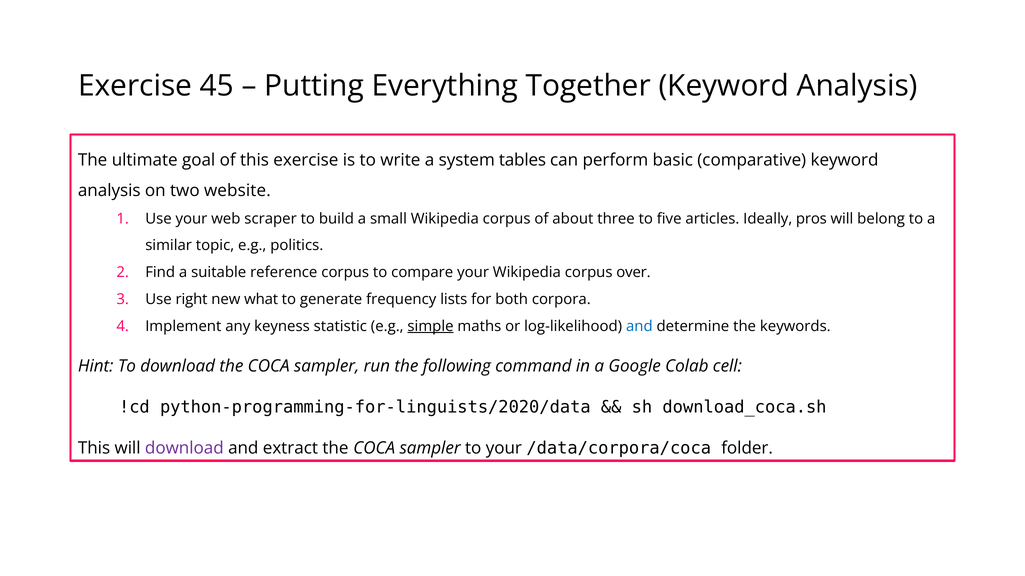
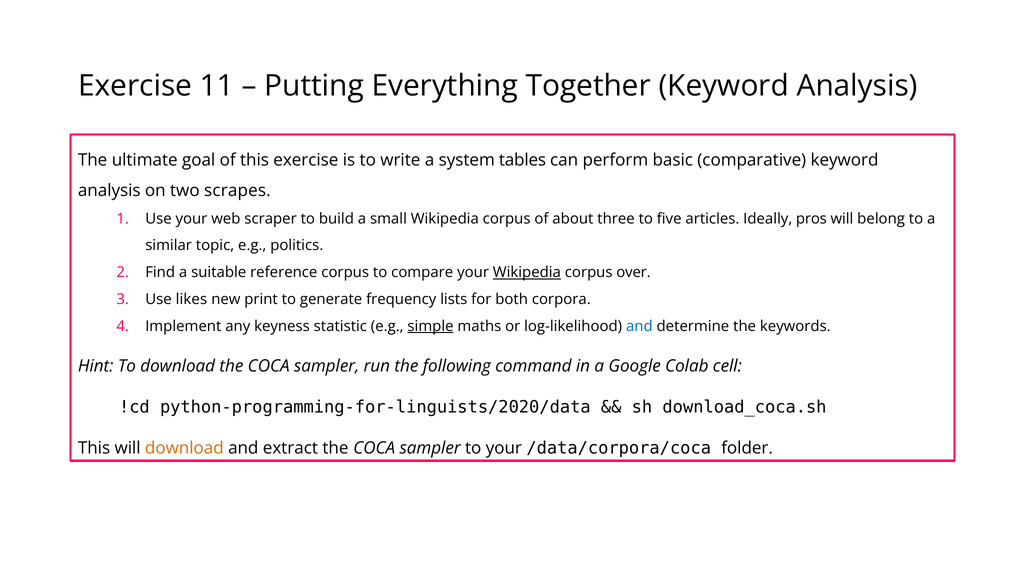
45: 45 -> 11 (217, 86)
website: website -> scrapes (237, 191)
Wikipedia underline: none -> present (527, 273)
right: right -> likes (191, 300)
what: what -> print (261, 300)
download colour: purple -> orange (184, 448)
